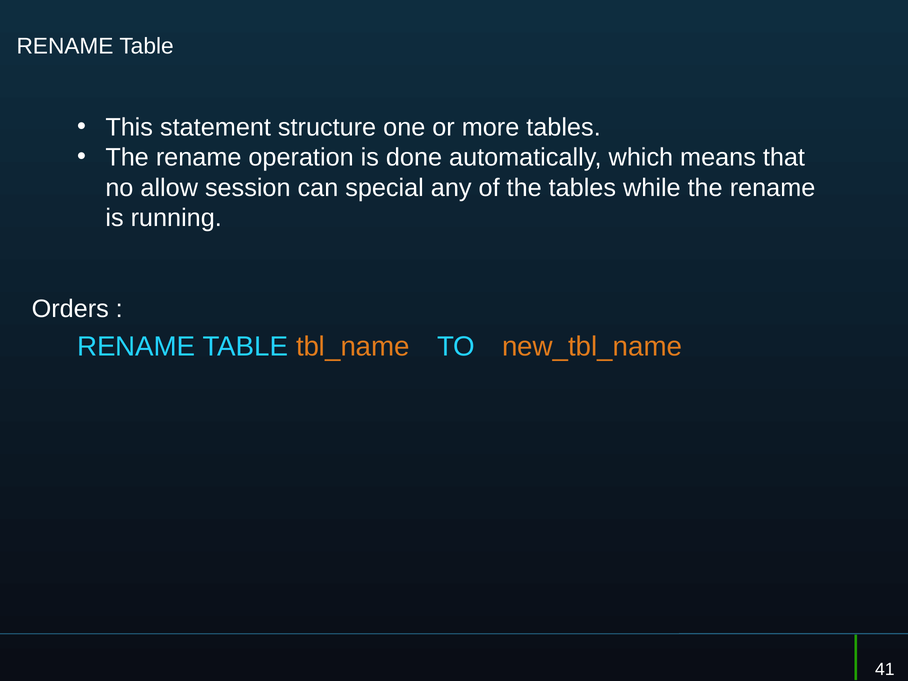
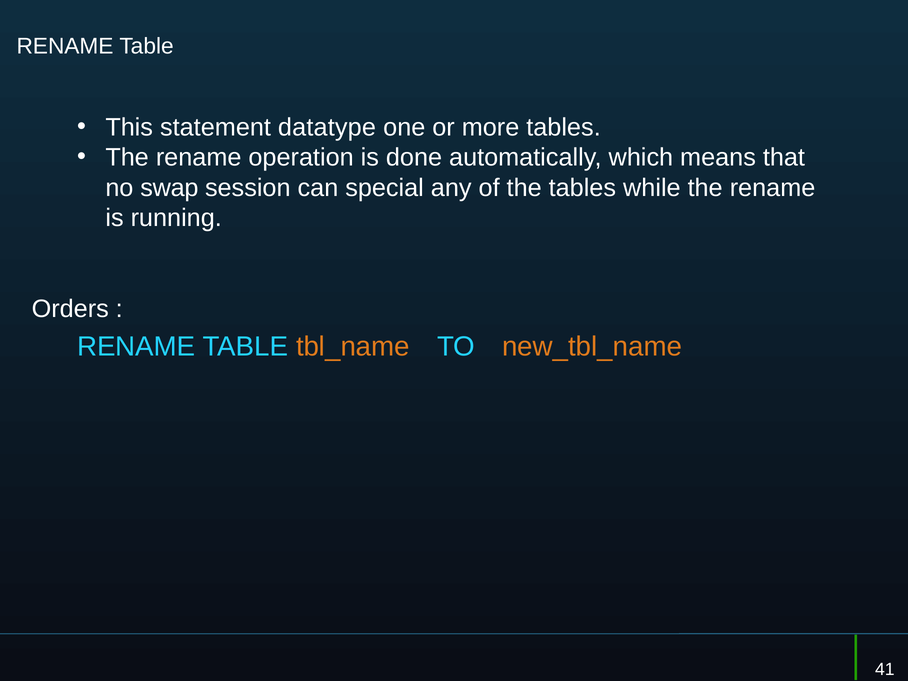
structure: structure -> datatype (327, 127)
allow: allow -> swap (169, 188)
